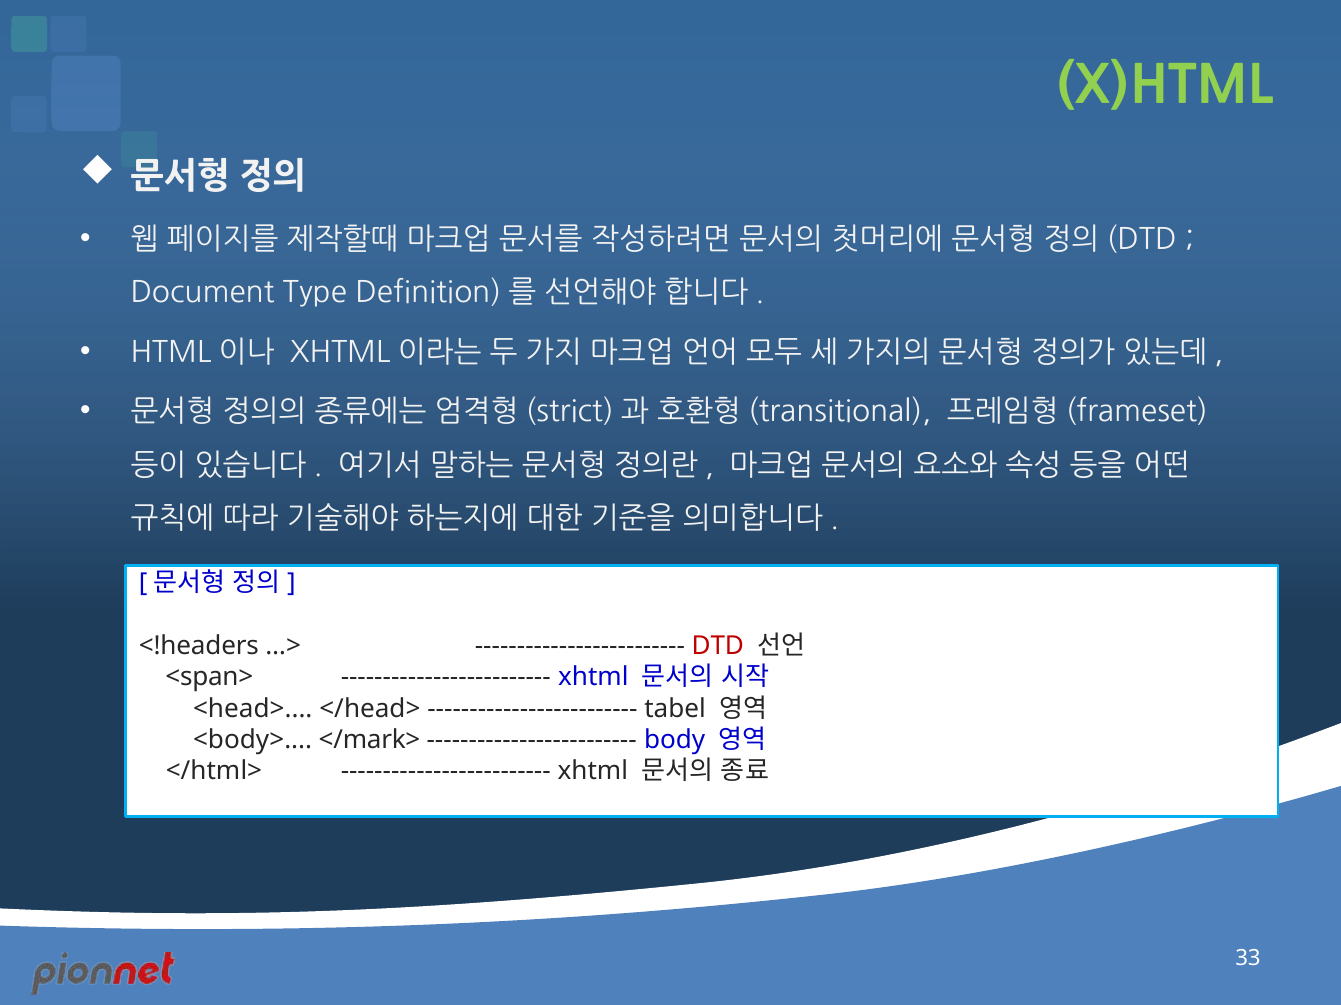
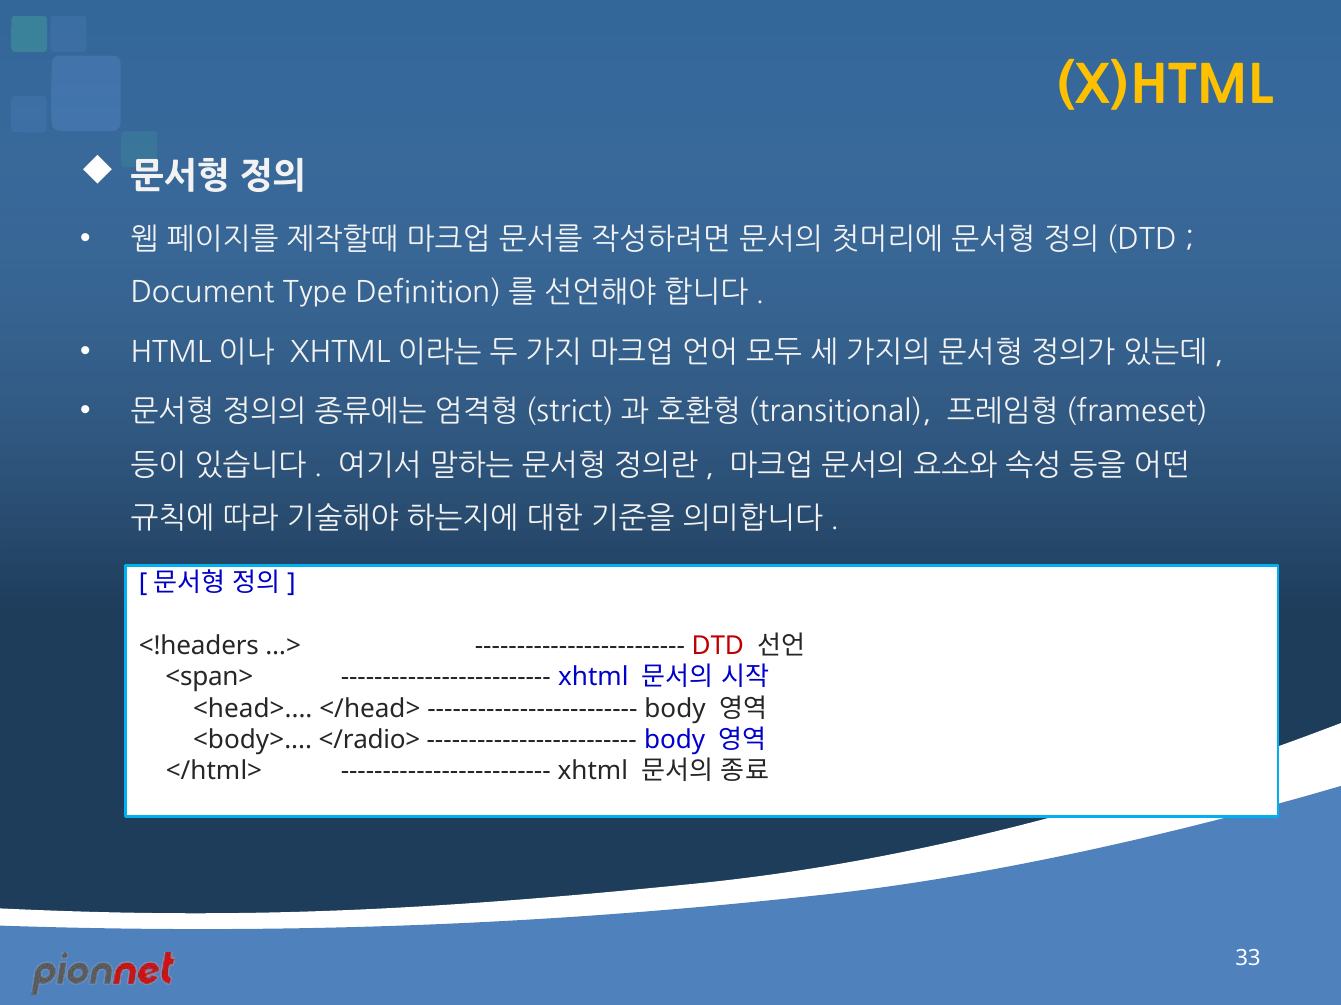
X)HTML colour: light green -> yellow (1165, 87)
tabel: tabel -> body (675, 709)
</mark>: </mark> -> </radio> (370, 740)
